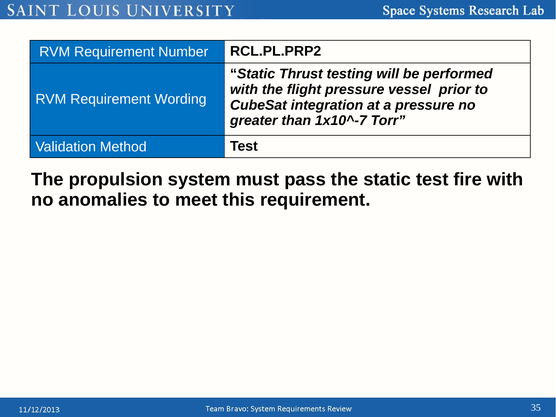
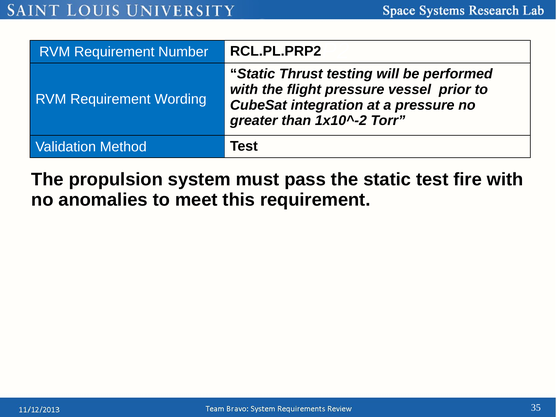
1x10^-7: 1x10^-7 -> 1x10^-2 (341, 121)
